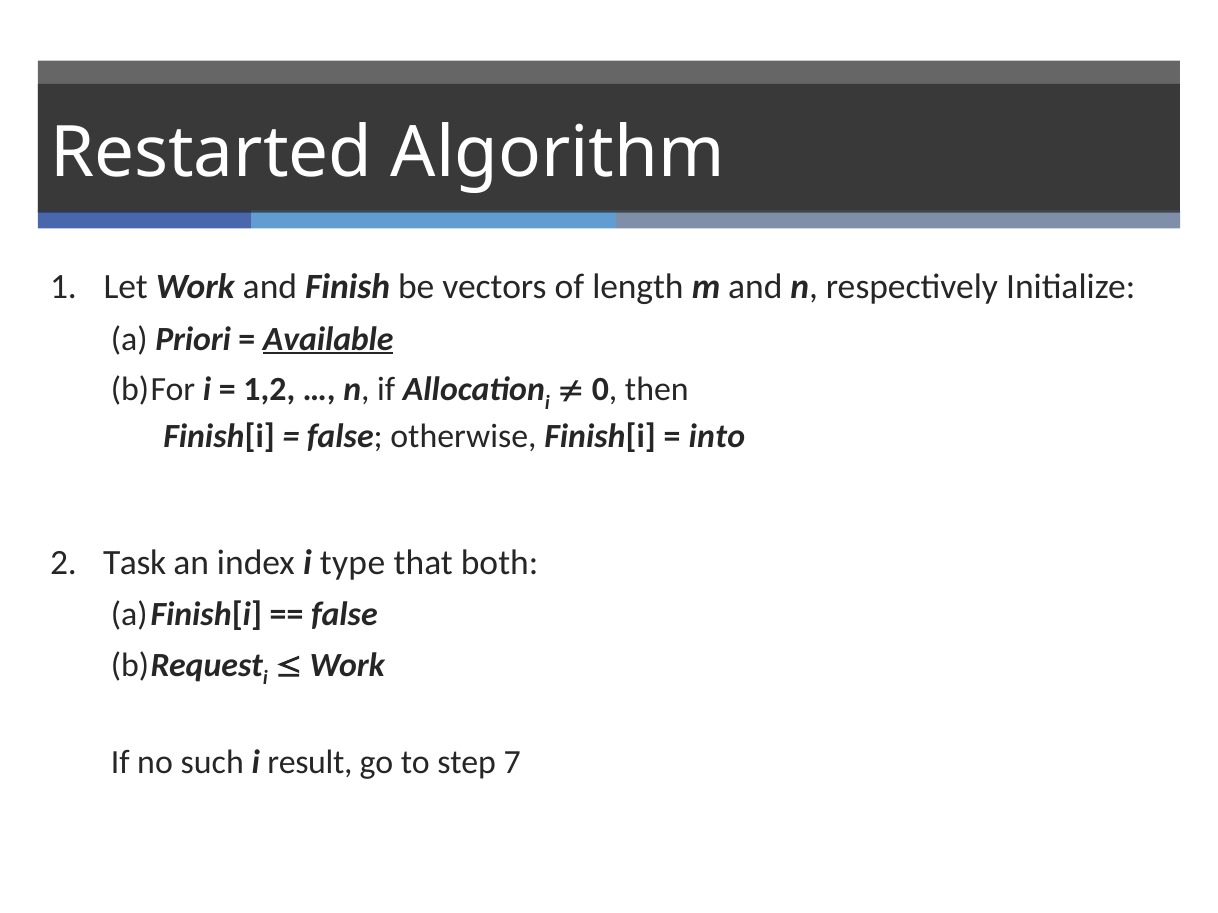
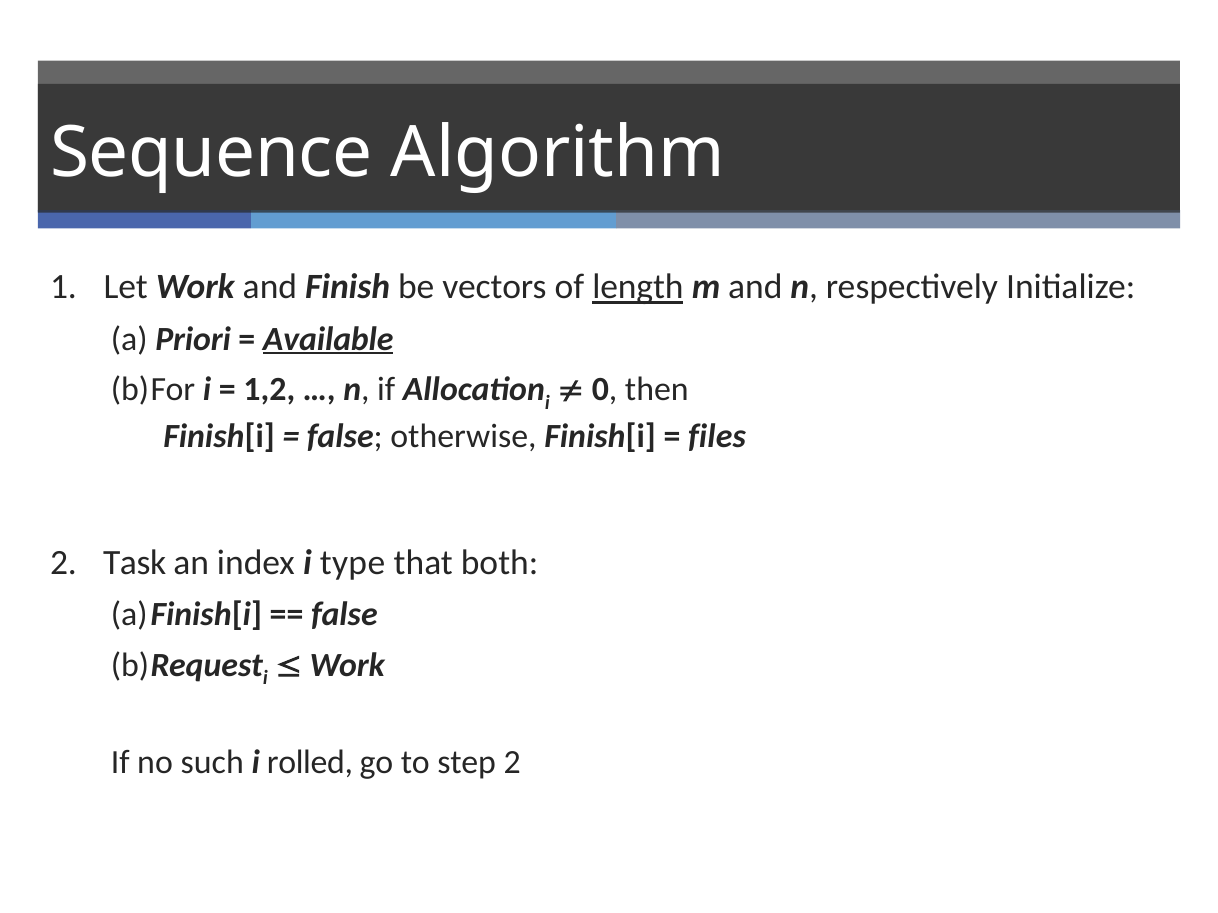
Restarted: Restarted -> Sequence (211, 153)
length underline: none -> present (638, 287)
into: into -> files (717, 436)
result: result -> rolled (310, 763)
step 7: 7 -> 2 (512, 763)
